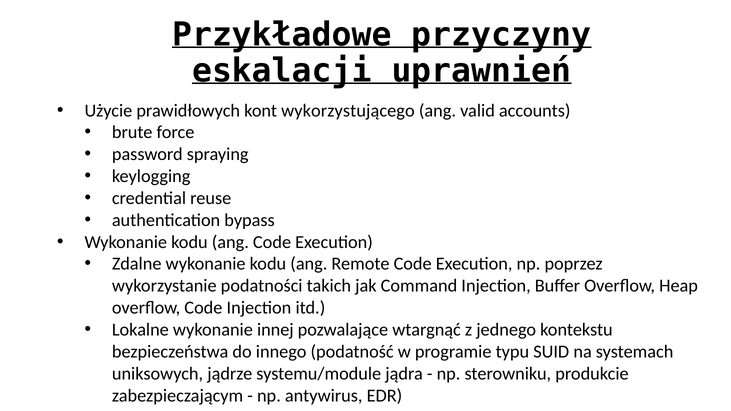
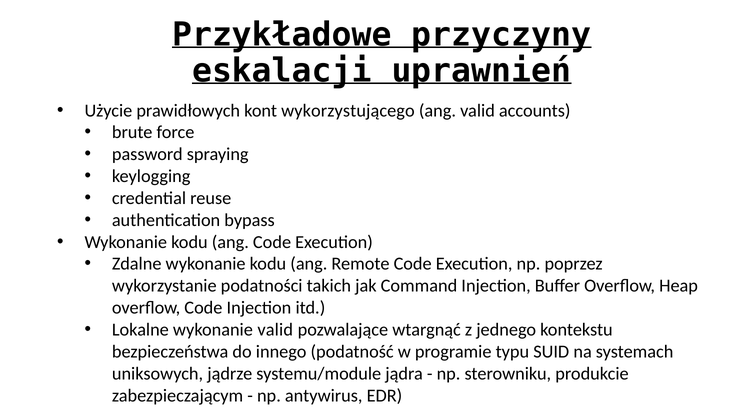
wykonanie innej: innej -> valid (275, 330)
